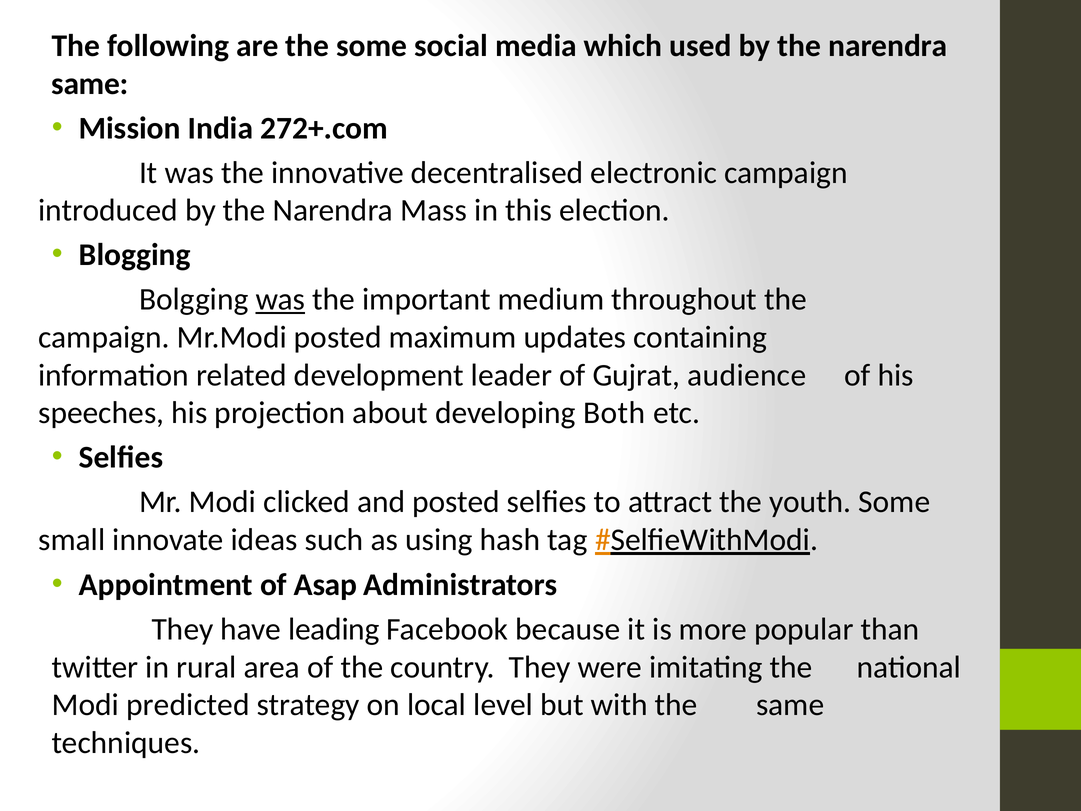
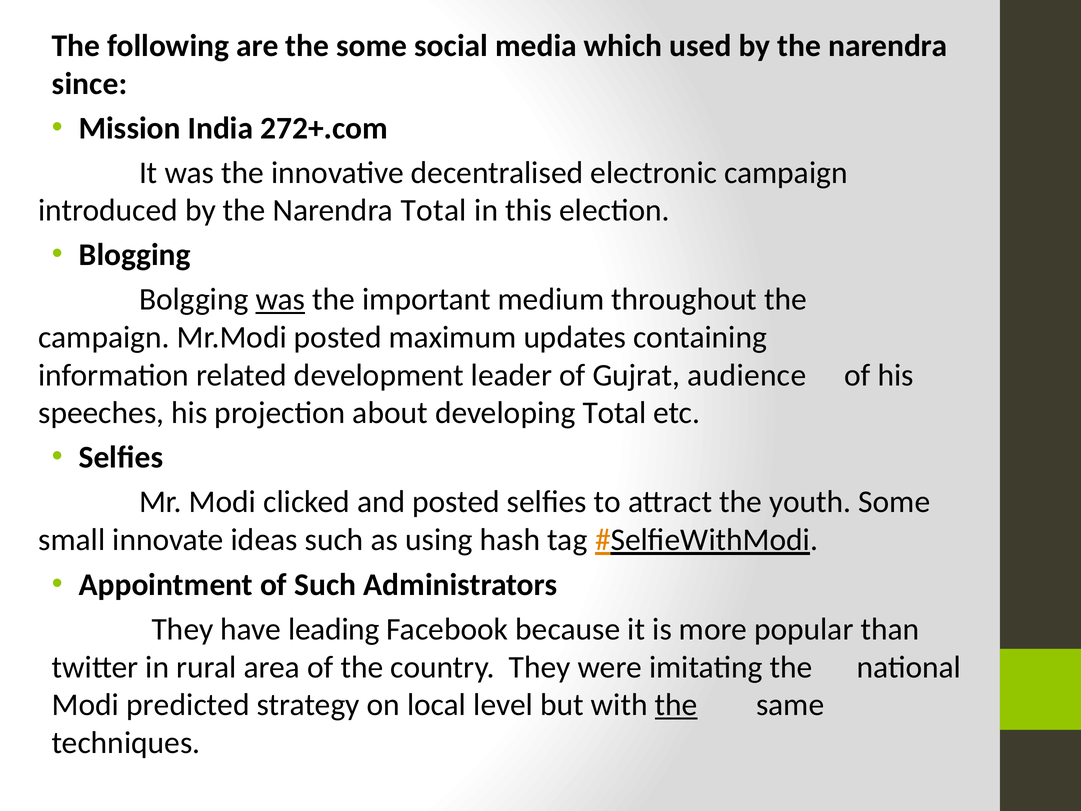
same: same -> since (90, 84)
Narendra Mass: Mass -> Total (434, 210)
developing Both: Both -> Total (615, 413)
of Asap: Asap -> Such (325, 585)
the underline: none -> present (676, 705)
